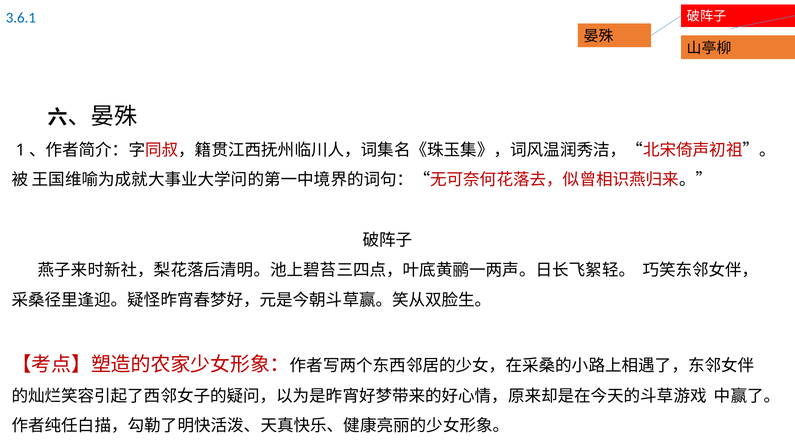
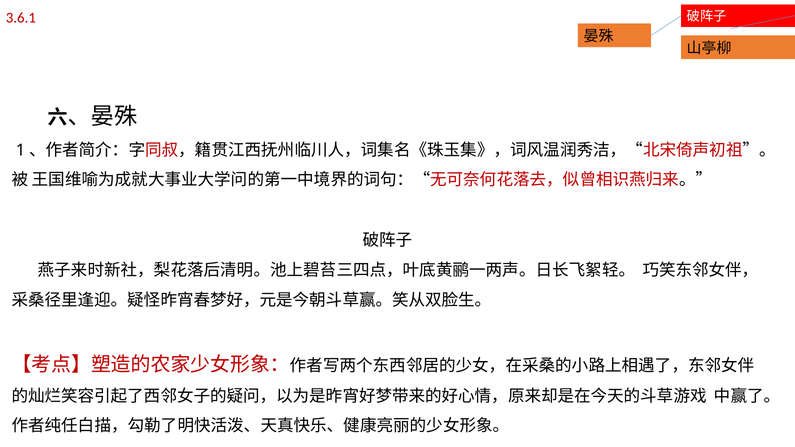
3.6.1 colour: blue -> red (21, 18)
